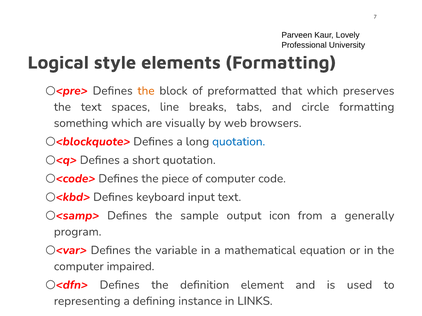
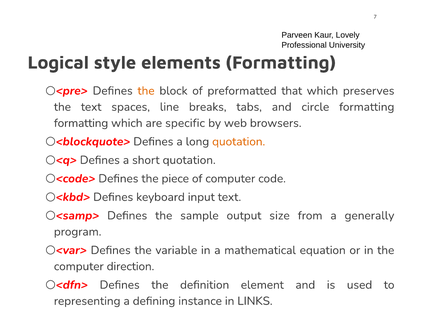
something: something -> formatting (81, 123)
visually: visually -> specific (185, 123)
quotation colour: blue -> orange (239, 142)
icon: icon -> size (280, 216)
impaired: impaired -> direction (130, 267)
